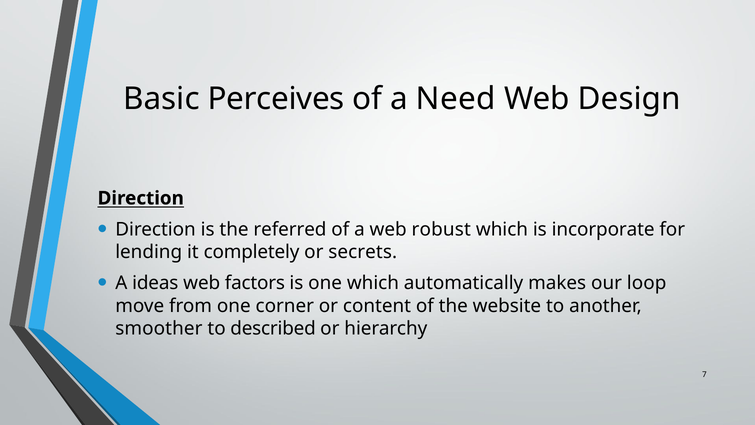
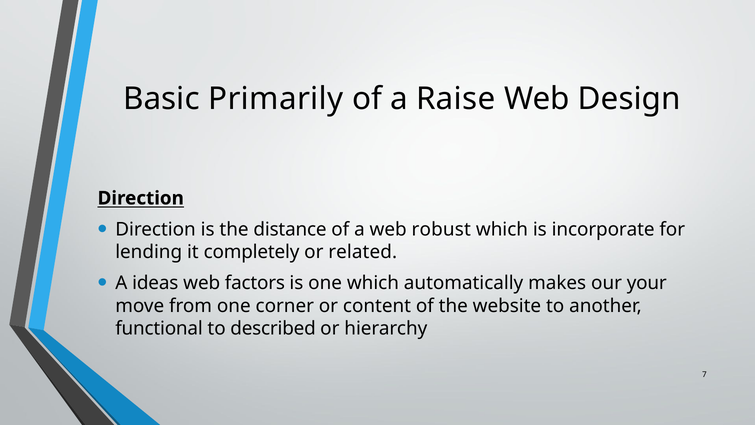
Perceives: Perceives -> Primarily (276, 99)
Need: Need -> Raise (456, 99)
referred: referred -> distance (290, 229)
secrets: secrets -> related (363, 252)
loop: loop -> your (647, 283)
smoother: smoother -> functional (159, 328)
